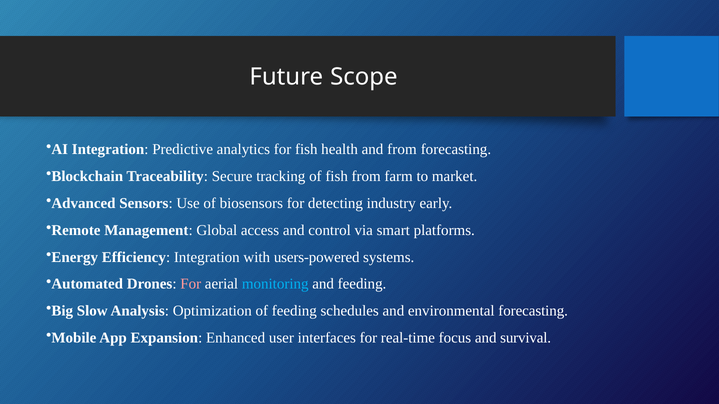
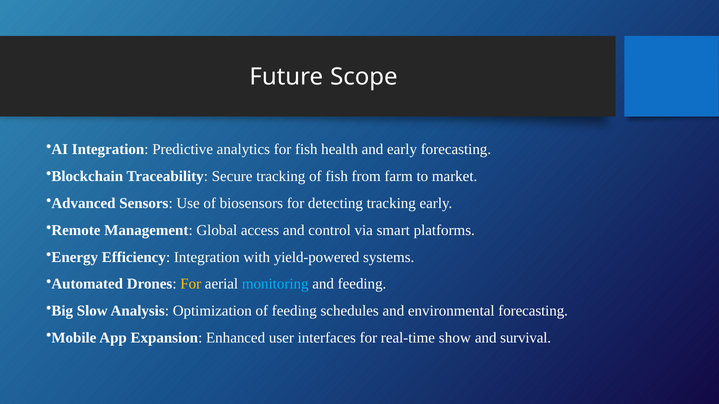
and from: from -> early (402, 150)
detecting industry: industry -> tracking (391, 203)
users-powered: users-powered -> yield-powered (317, 257)
For colour: pink -> yellow (191, 284)
focus: focus -> show (455, 338)
